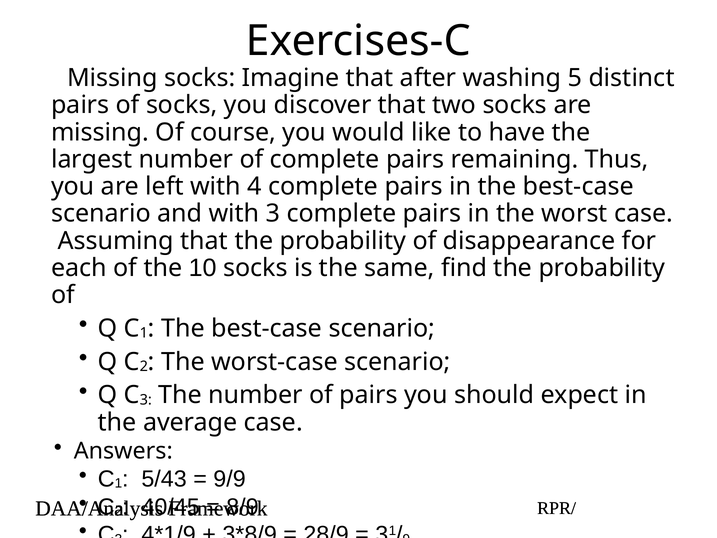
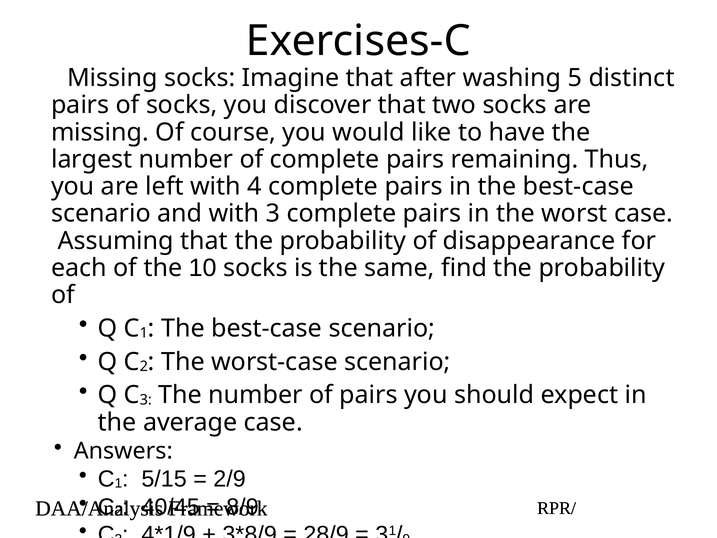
5/43: 5/43 -> 5/15 (164, 479)
9/9: 9/9 -> 2/9 (230, 479)
